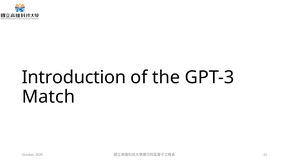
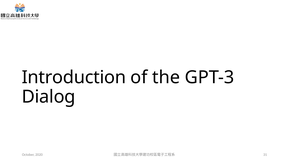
Match: Match -> Dialog (49, 97)
